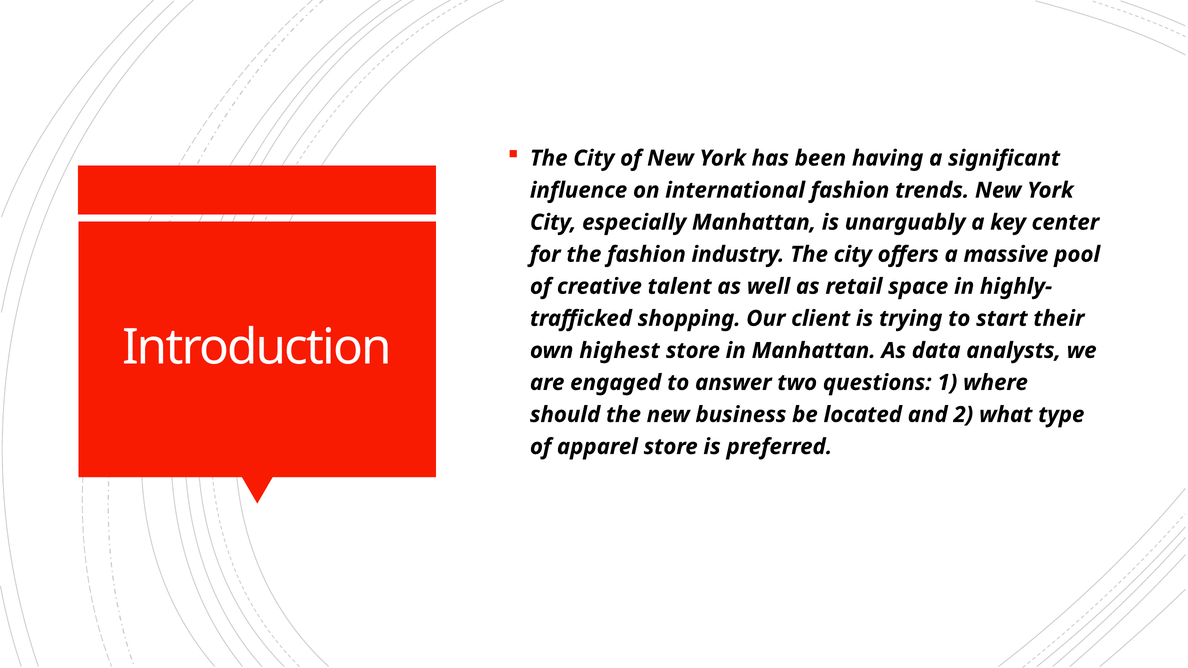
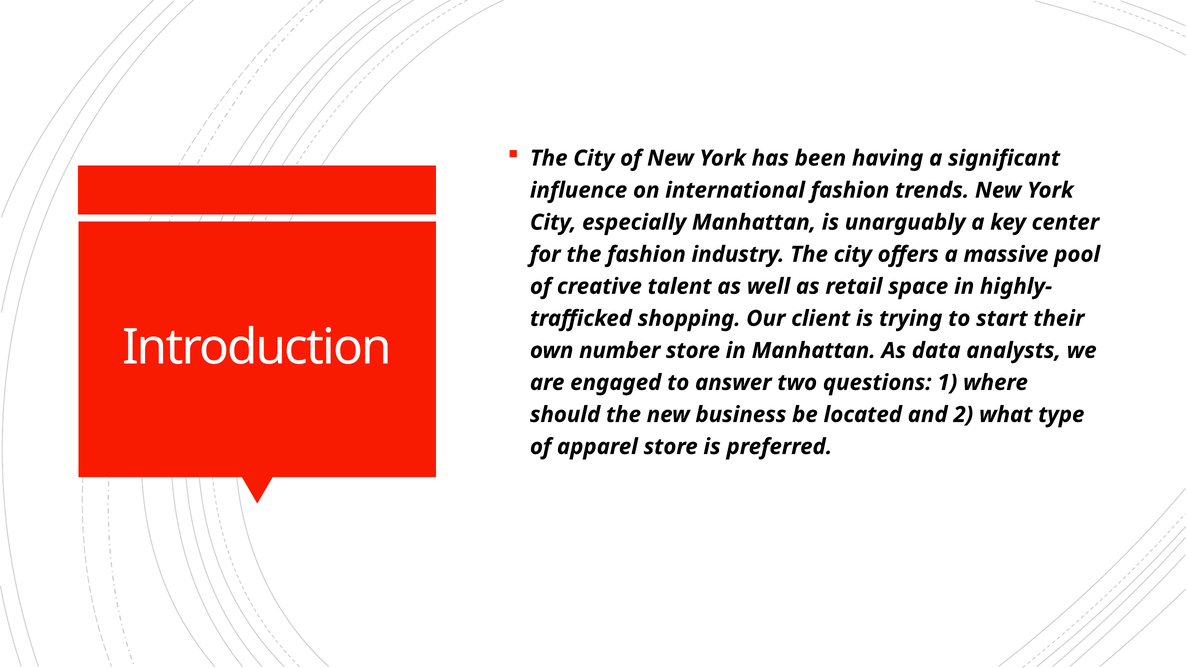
highest: highest -> number (620, 351)
